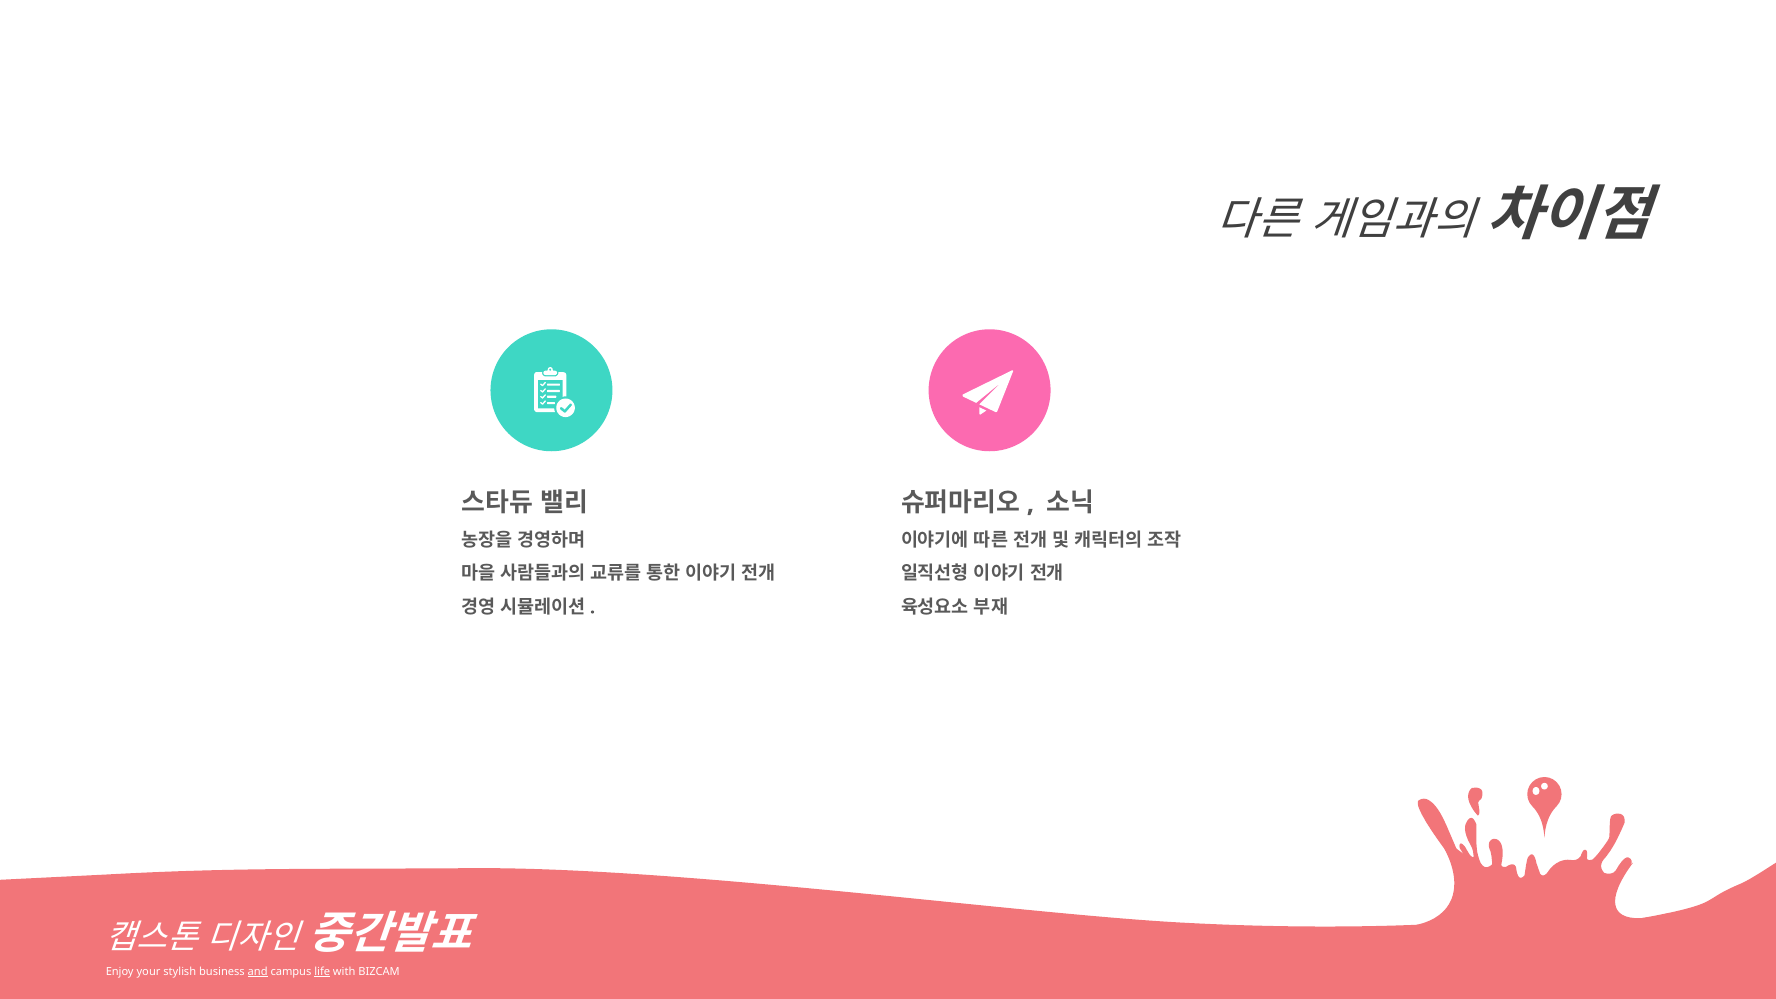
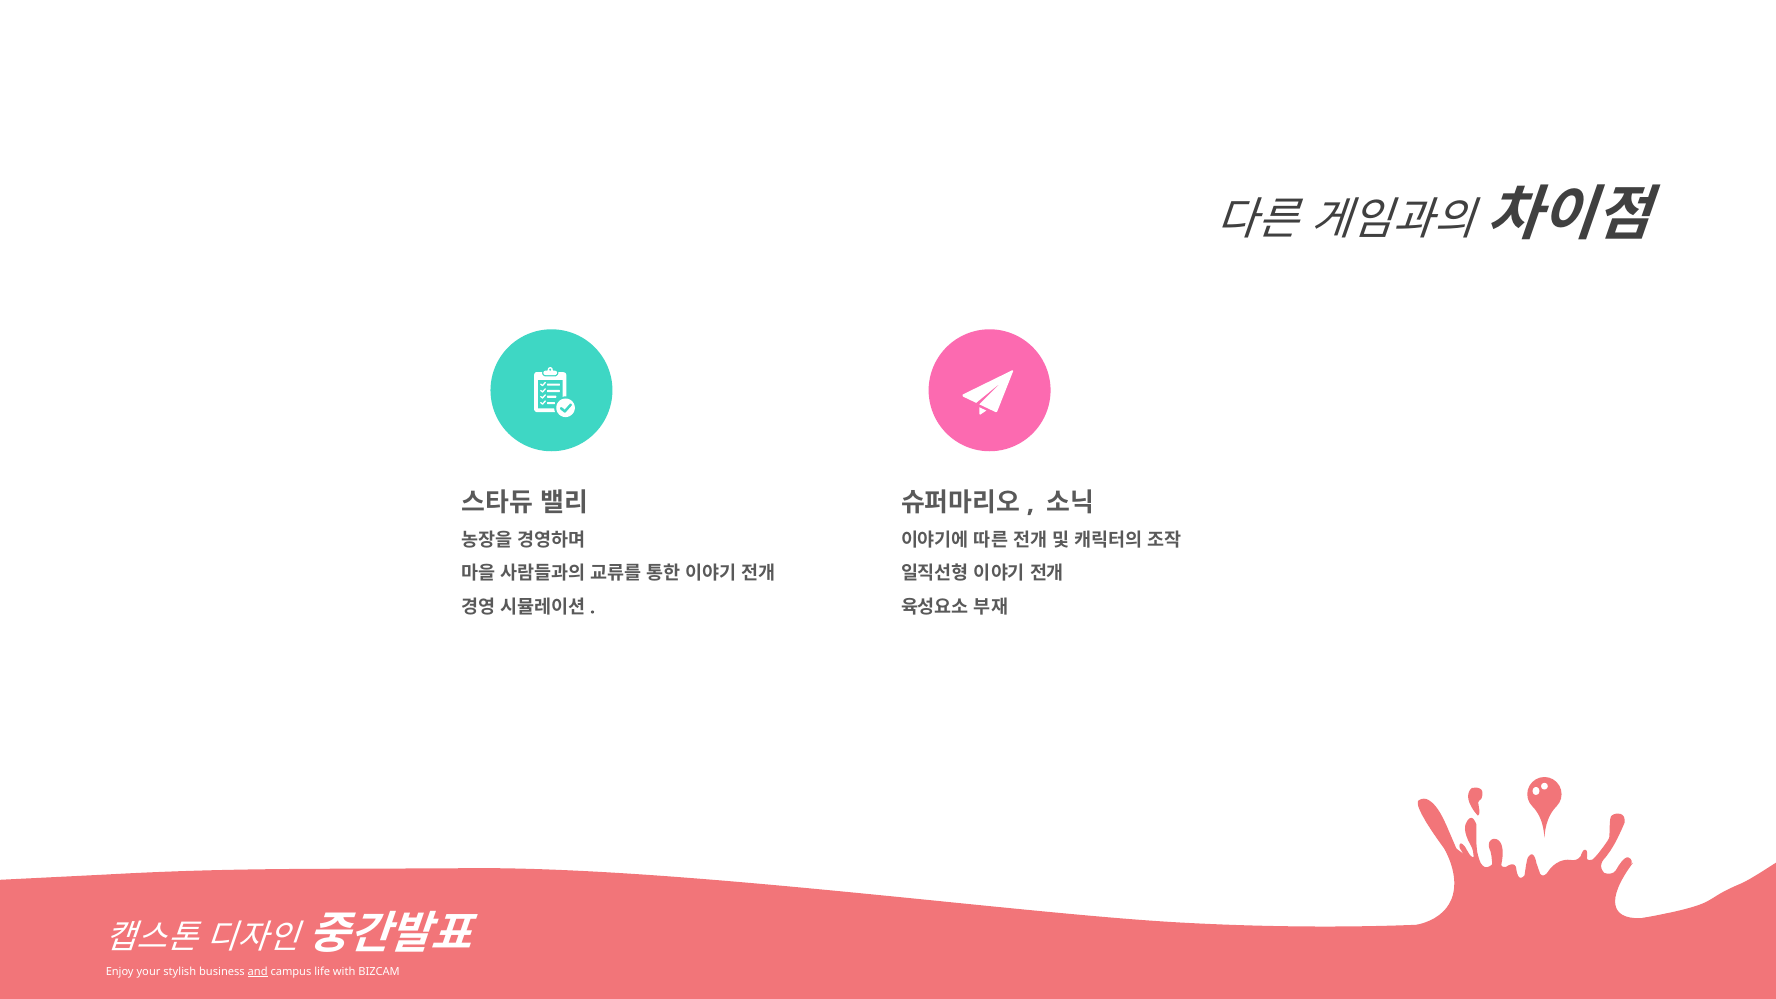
life underline: present -> none (322, 972)
